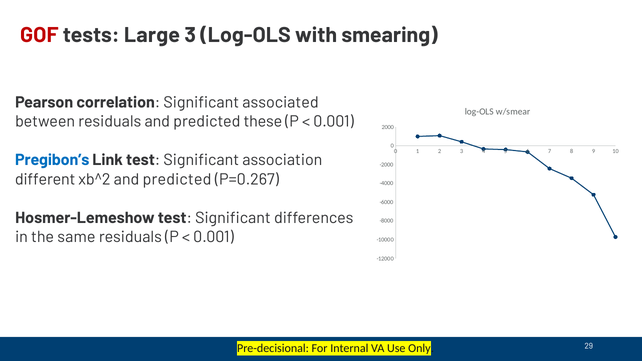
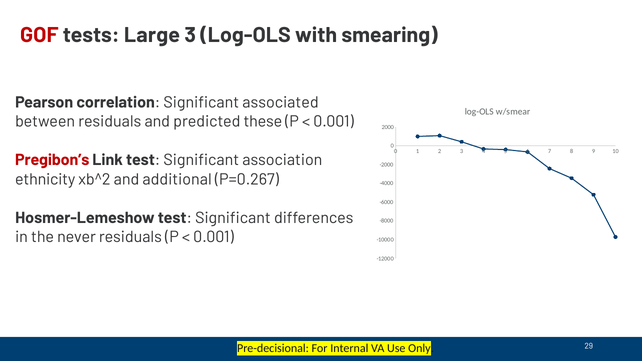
Pregibon’s colour: blue -> red (52, 160)
different: different -> ethnicity (45, 179)
xb^2 and predicted: predicted -> additional (177, 179)
same: same -> never (77, 237)
